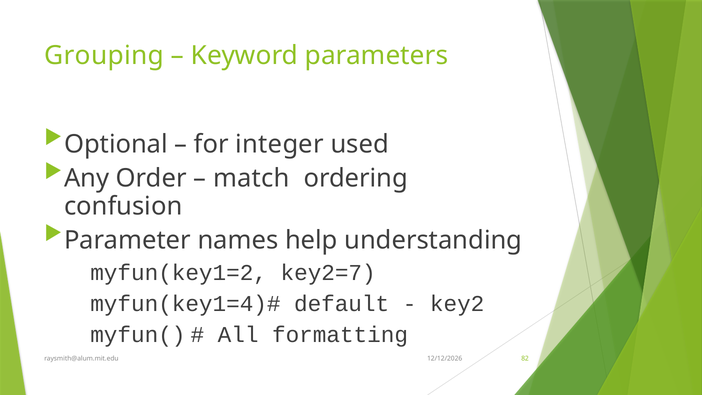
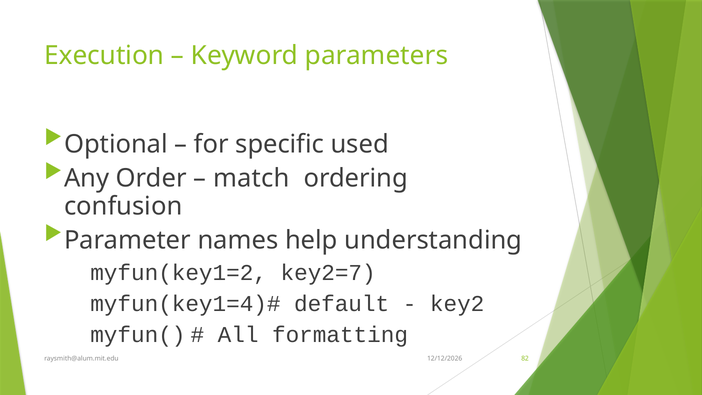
Grouping: Grouping -> Execution (104, 55)
integer: integer -> specific (280, 144)
